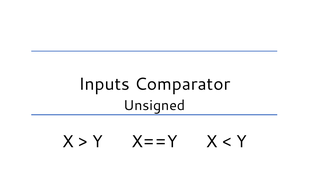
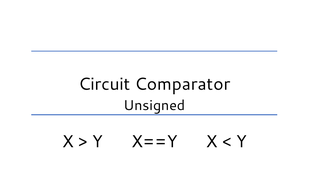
Inputs: Inputs -> Circuit (104, 84)
